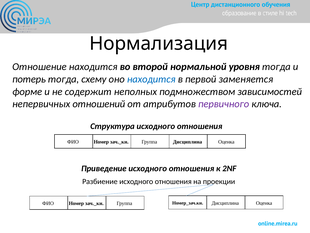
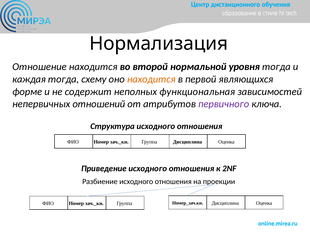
потерь: потерь -> каждая (29, 79)
находится colour: blue -> orange (151, 79)
заменяется: заменяется -> являющихся (246, 79)
подмножеством: подмножеством -> функциональная (197, 91)
